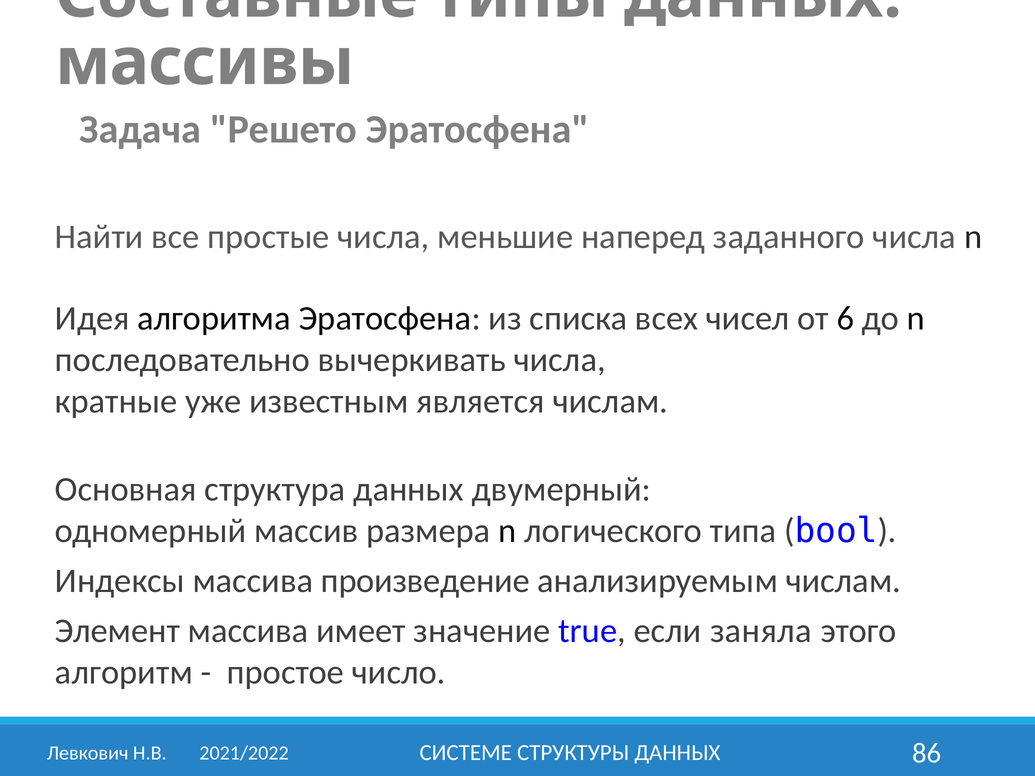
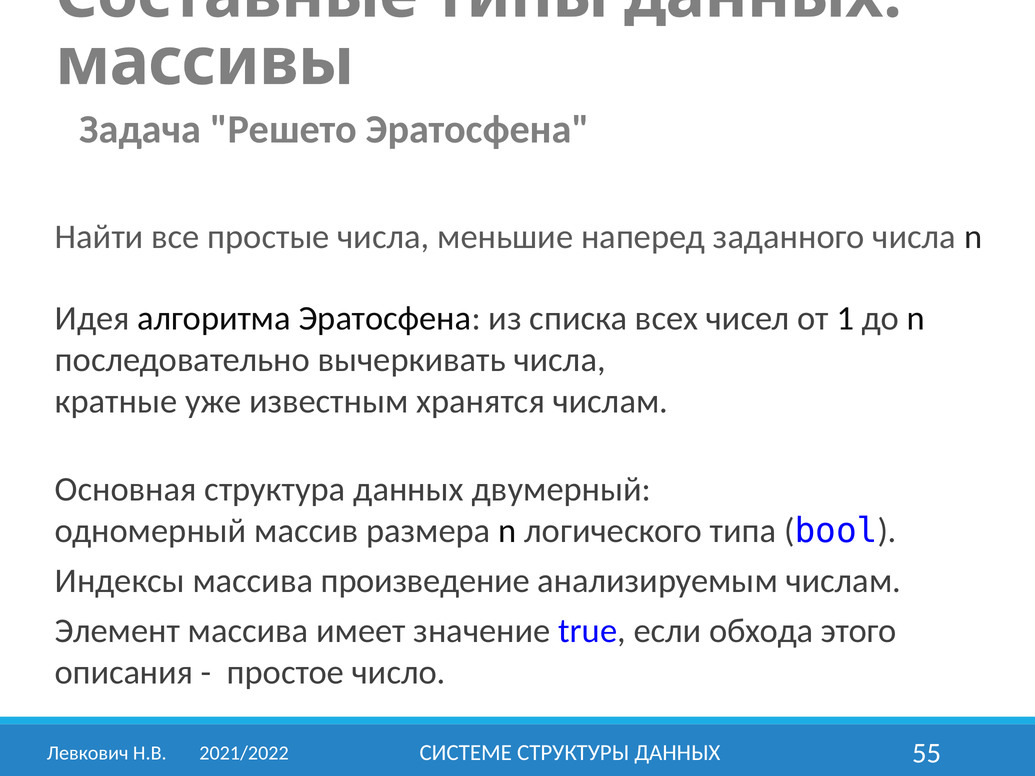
6: 6 -> 1 (845, 319)
является: является -> хранятся (481, 401)
заняла: заняла -> обхода (761, 631)
алгоритм: алгоритм -> описания (124, 673)
86: 86 -> 55 (927, 753)
